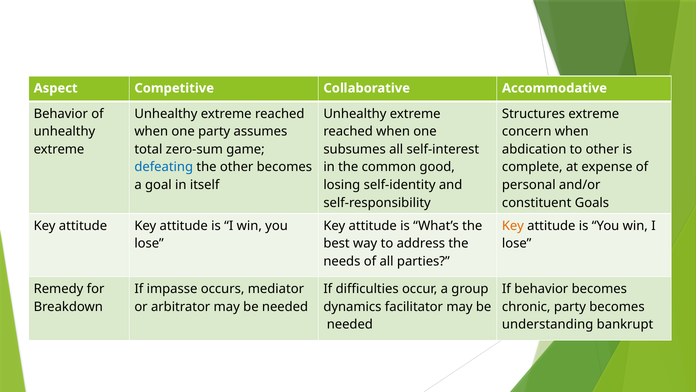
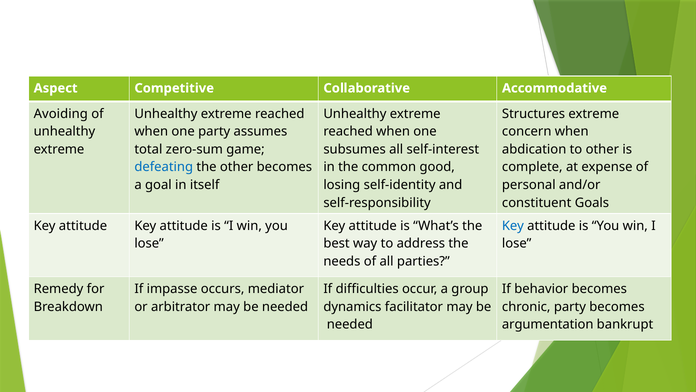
Behavior: Behavior -> Avoiding (61, 114)
Key colour: orange -> blue (513, 225)
understanding: understanding -> argumentation (548, 324)
